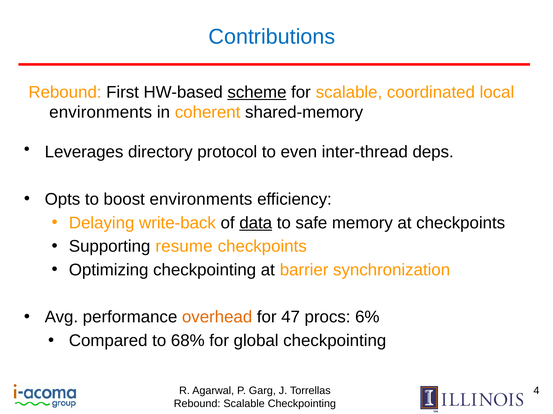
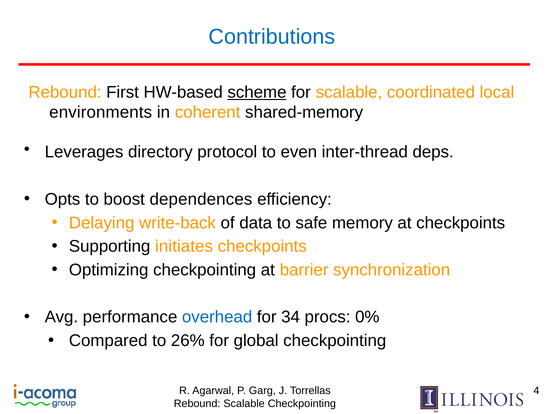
boost environments: environments -> dependences (201, 200)
data underline: present -> none (256, 223)
resume: resume -> initiates (184, 247)
overhead colour: orange -> blue (217, 318)
47: 47 -> 34 (291, 318)
6%: 6% -> 0% (367, 318)
68%: 68% -> 26% (188, 341)
